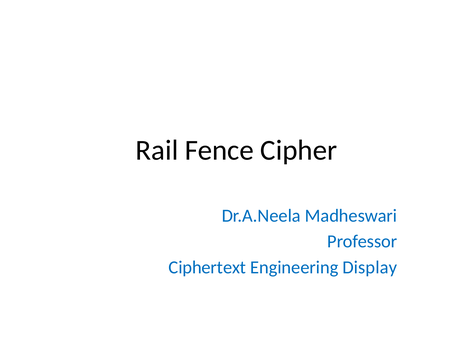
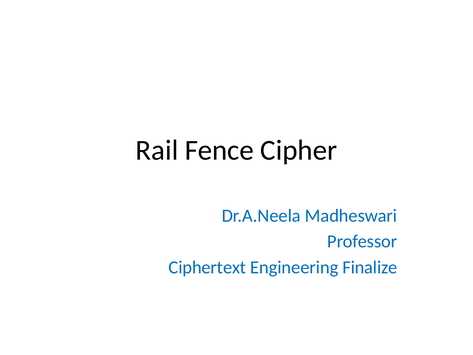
Display: Display -> Finalize (370, 267)
